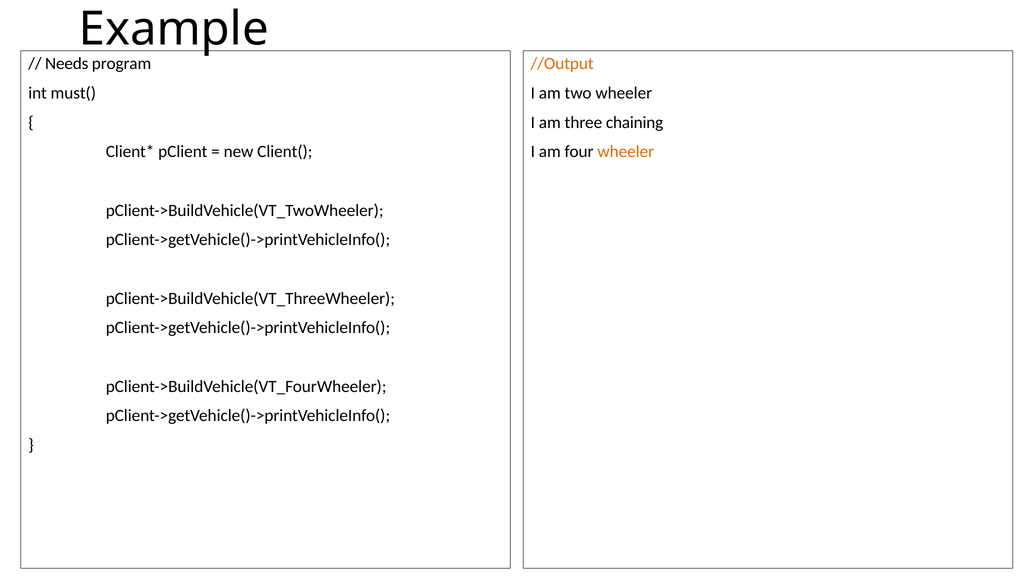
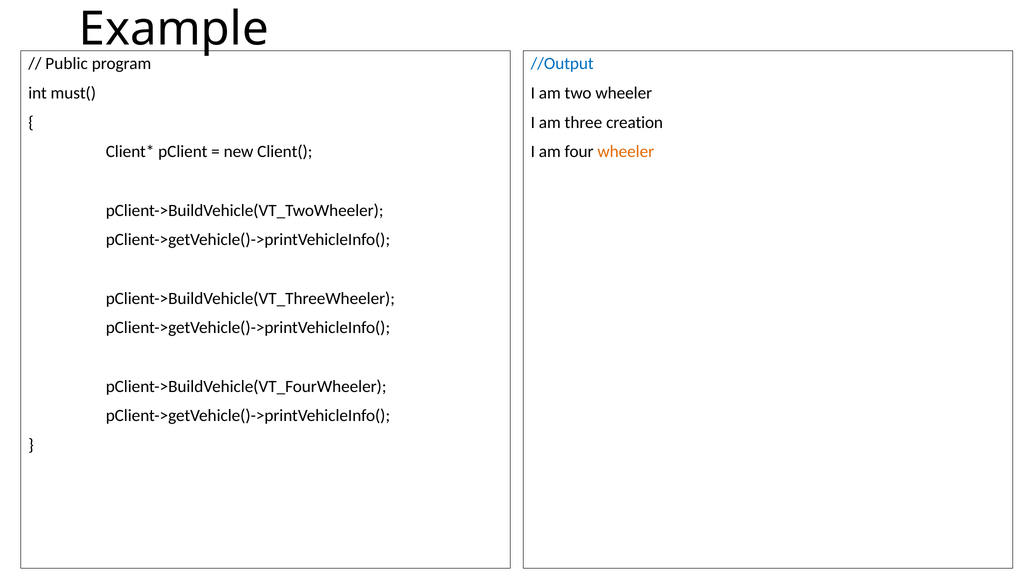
Needs: Needs -> Public (67, 64)
//Output colour: orange -> blue (562, 64)
chaining: chaining -> creation (635, 122)
